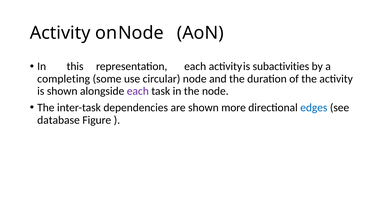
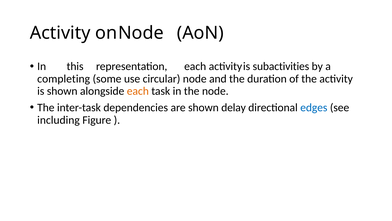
each colour: purple -> orange (138, 91)
more: more -> delay (234, 107)
database: database -> including (58, 120)
